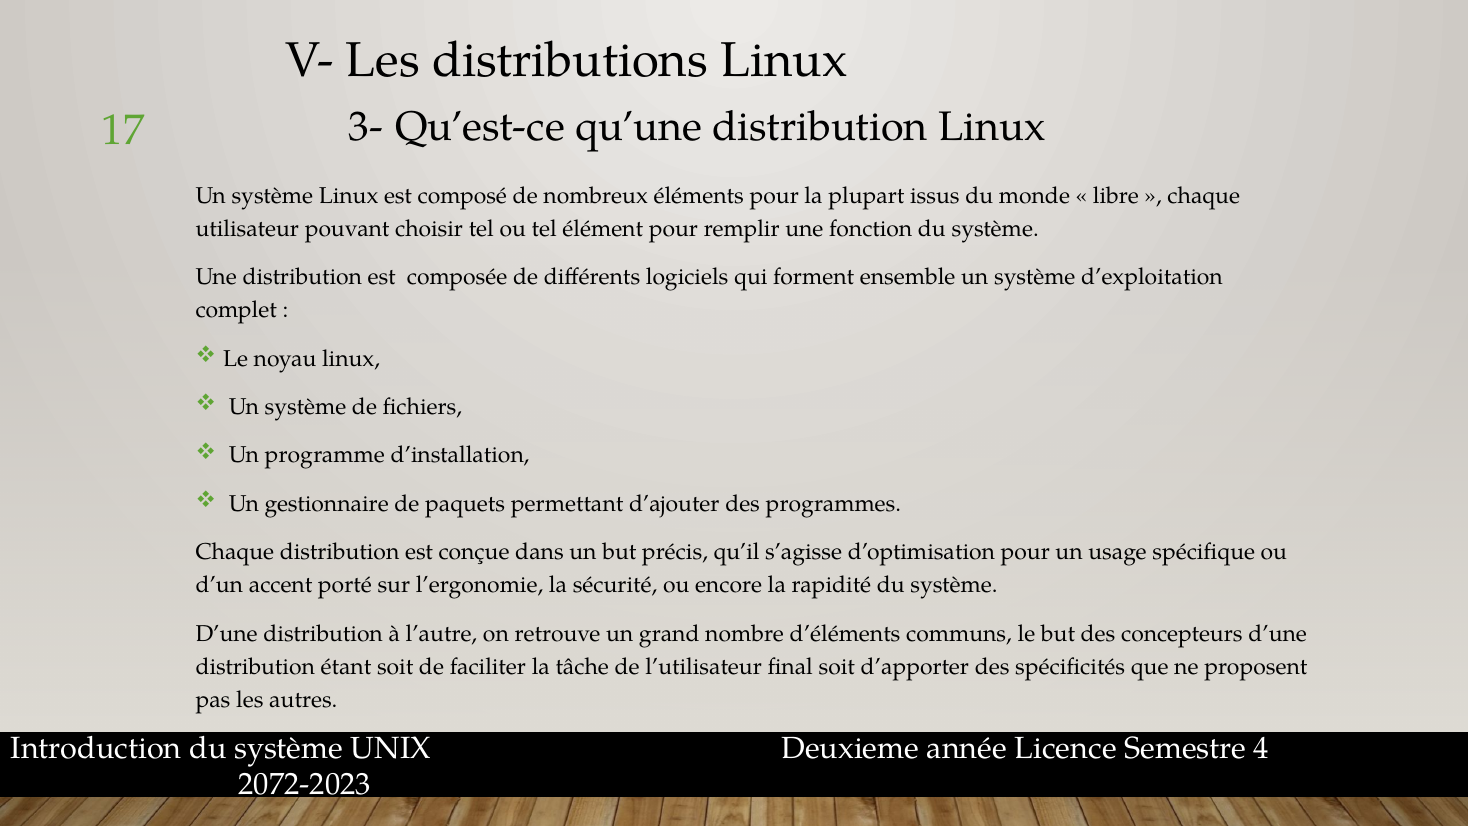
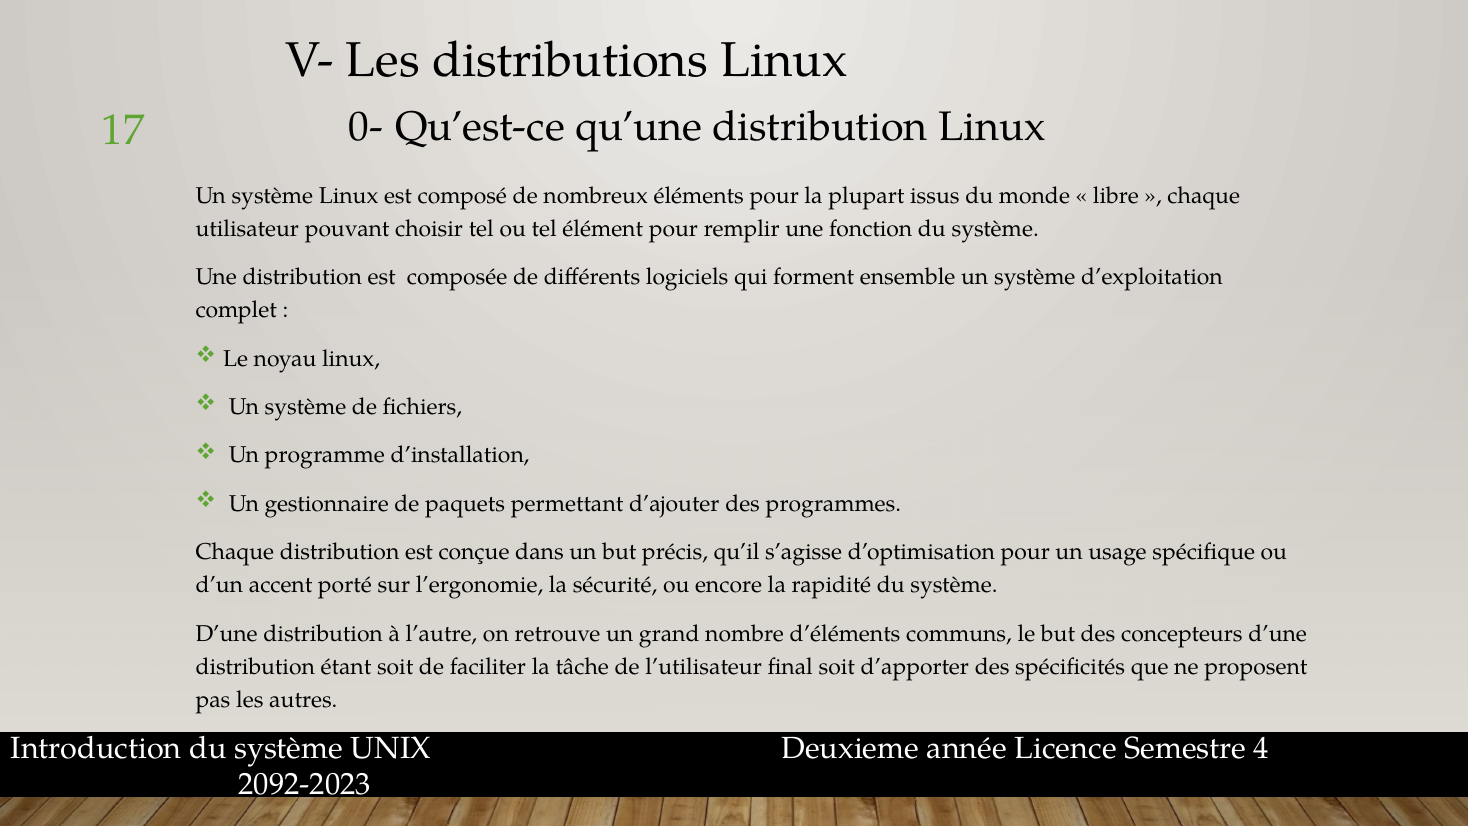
3-: 3- -> 0- (366, 127)
2072-2023: 2072-2023 -> 2092-2023 (305, 785)
